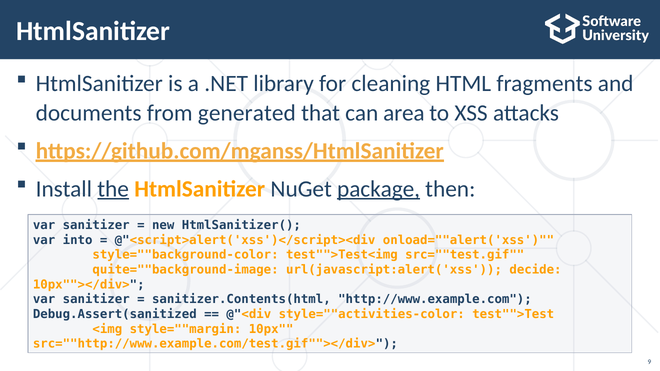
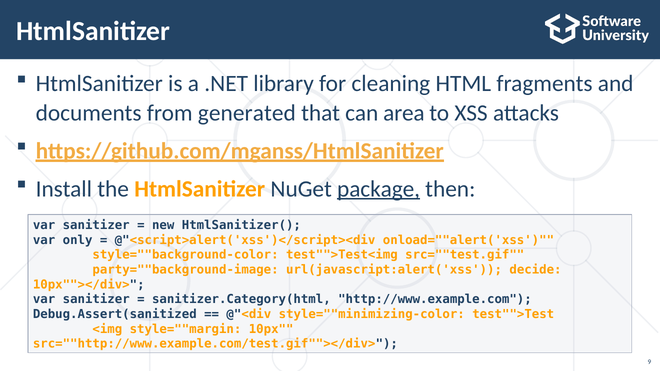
the underline: present -> none (113, 189)
into: into -> only (78, 240)
quite=""background-image: quite=""background-image -> party=""background-image (186, 270)
sanitizer.Contents(html: sanitizer.Contents(html -> sanitizer.Category(html (241, 300)
style=""activities-color: style=""activities-color -> style=""minimizing-color (372, 314)
